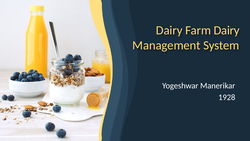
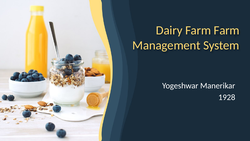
Farm Dairy: Dairy -> Farm (227, 30)
